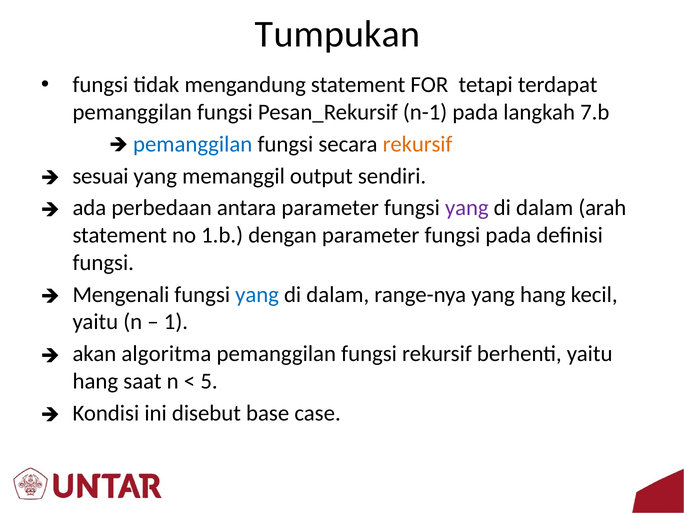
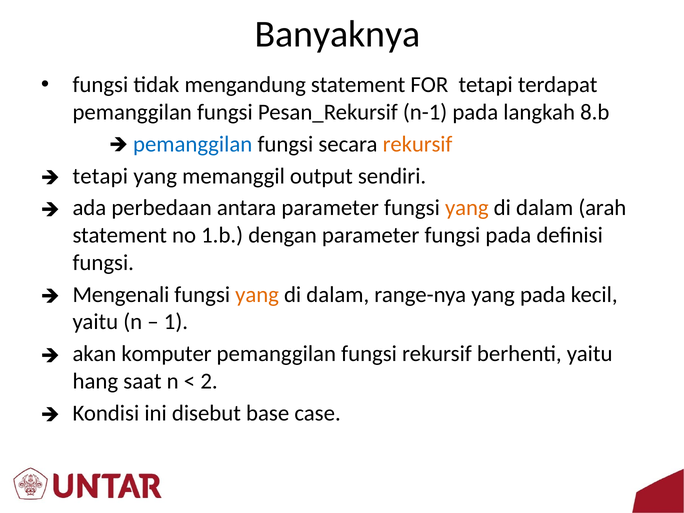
Tumpukan: Tumpukan -> Banyaknya (338, 34)
7.b: 7.b -> 8.b (595, 112)
sesuai: sesuai -> tetapi (100, 176)
yang colour: purple -> orange (467, 208)
yang colour: blue -> orange (257, 295)
yang hang: hang -> pada (543, 295)
algoritma: algoritma -> komputer (167, 354)
5: 5 -> 2 (209, 381)
